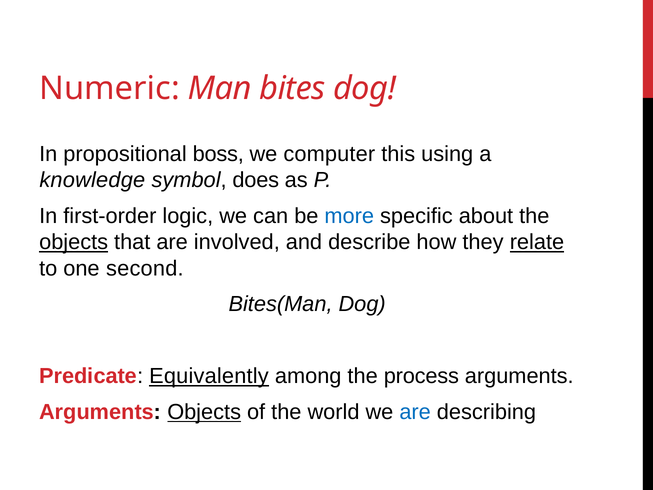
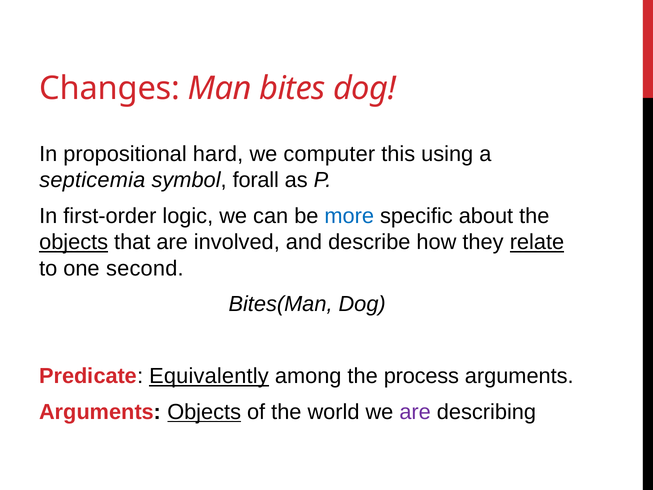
Numeric: Numeric -> Changes (110, 88)
boss: boss -> hard (218, 154)
knowledge: knowledge -> septicemia (92, 180)
does: does -> forall (256, 180)
are colour: blue -> purple (415, 412)
